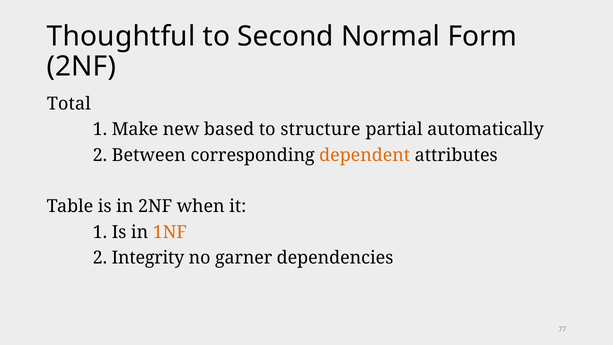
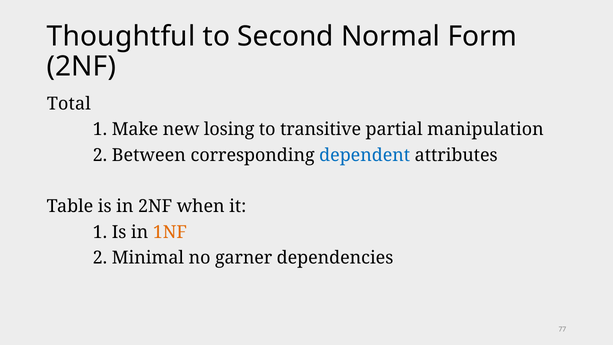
based: based -> losing (229, 129)
structure: structure -> transitive (321, 129)
automatically: automatically -> manipulation (485, 129)
dependent colour: orange -> blue (365, 155)
Integrity: Integrity -> Minimal (148, 258)
